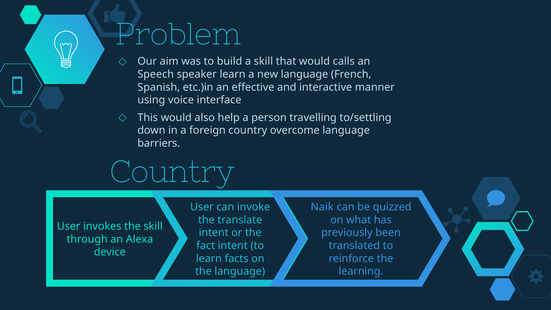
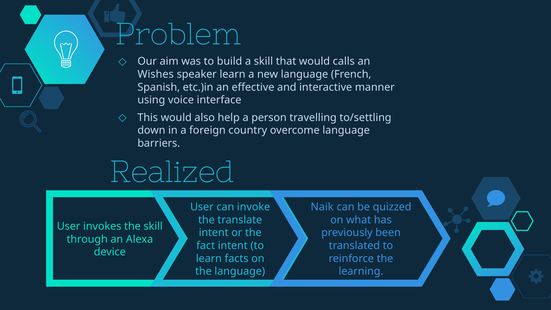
Speech: Speech -> Wishes (156, 74)
Country: Country -> Realized (172, 172)
